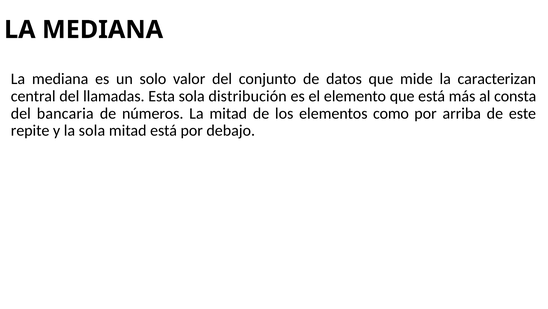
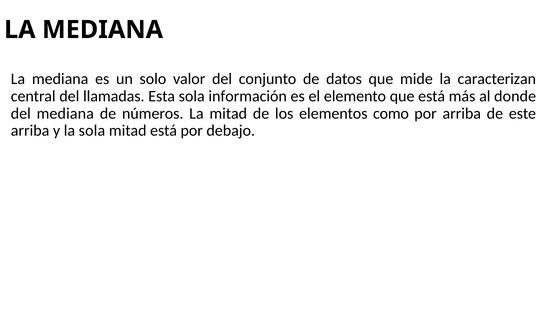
distribución: distribución -> información (248, 96)
consta: consta -> donde (515, 96)
del bancaria: bancaria -> mediana (65, 113)
repite: repite -> arriba (30, 130)
